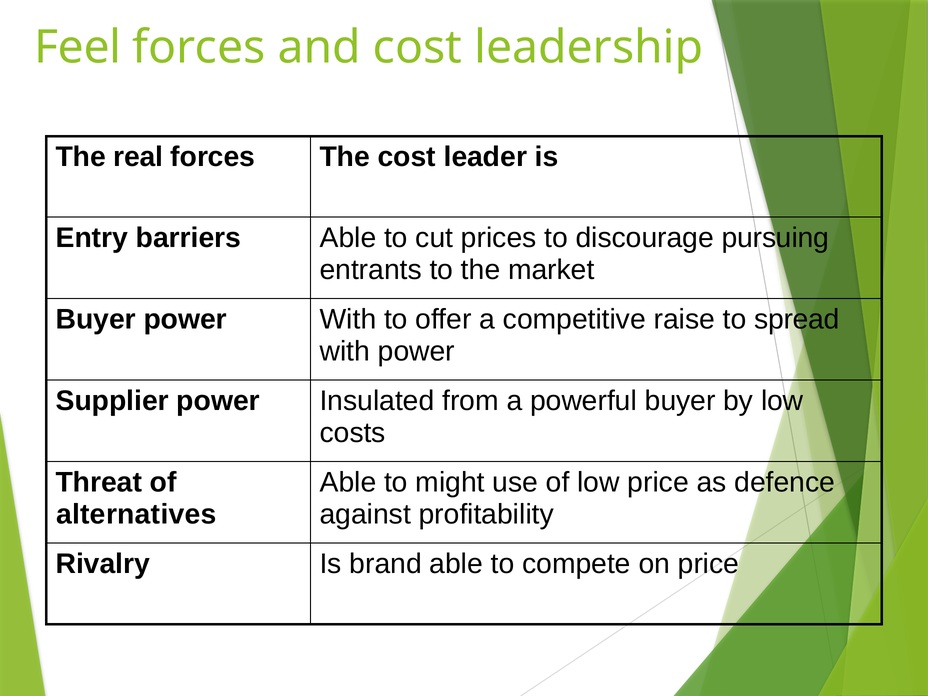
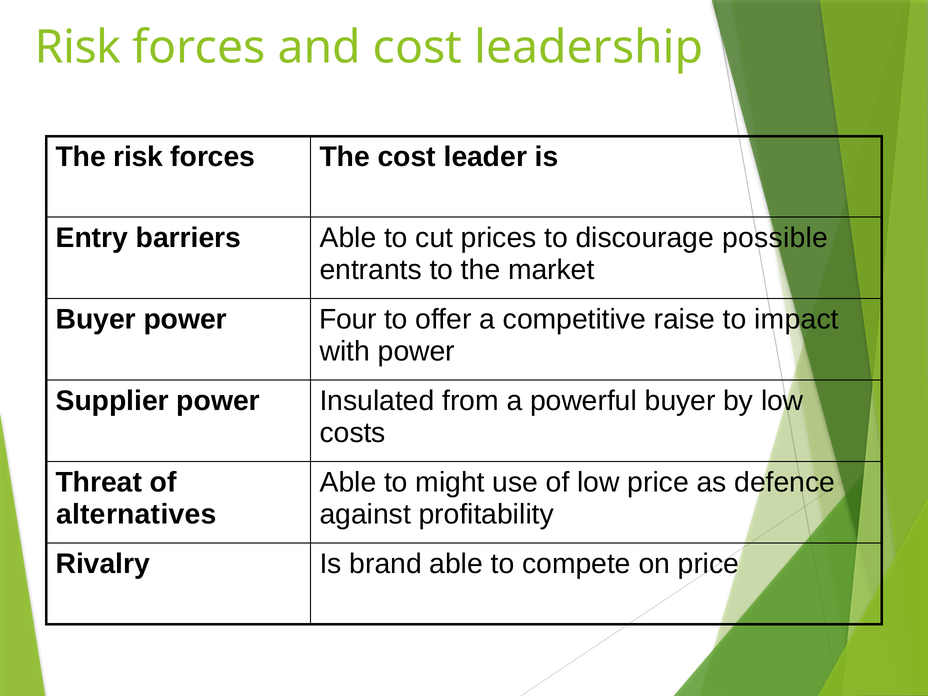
Feel: Feel -> Risk (78, 47)
The real: real -> risk (138, 157)
pursuing: pursuing -> possible (775, 238)
power With: With -> Four (348, 319)
spread: spread -> impact (797, 319)
